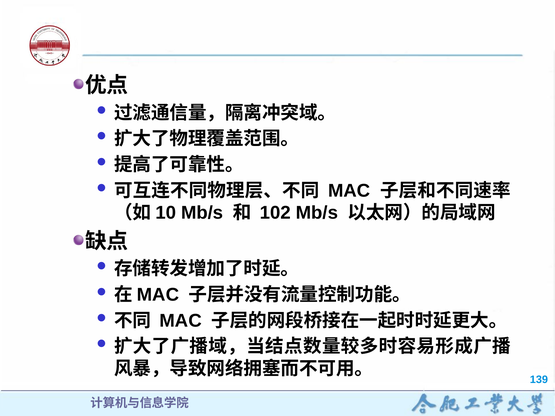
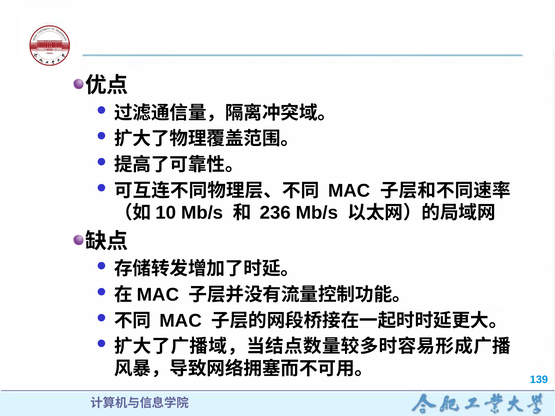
102: 102 -> 236 (275, 213)
